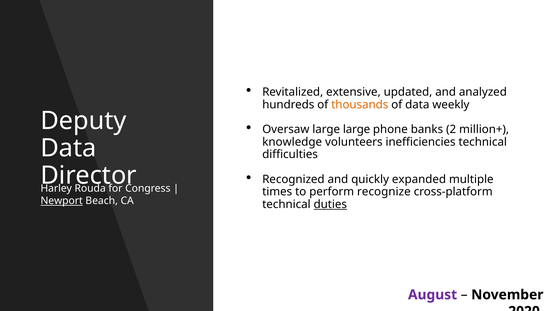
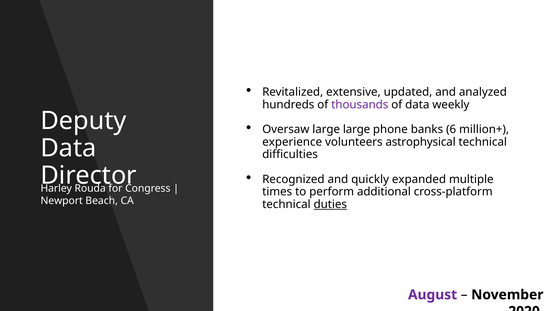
thousands colour: orange -> purple (360, 104)
2: 2 -> 6 (451, 129)
knowledge: knowledge -> experience (292, 142)
inefficiencies: inefficiencies -> astrophysical (421, 142)
recognize: recognize -> additional (384, 191)
Newport underline: present -> none (62, 201)
